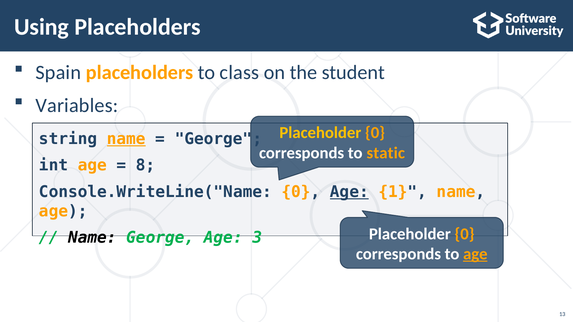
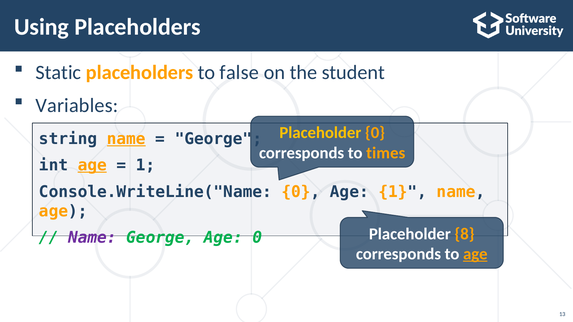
Spain: Spain -> Static (58, 73)
class: class -> false (239, 73)
static: static -> times (386, 153)
age underline: none -> present (92, 165)
8: 8 -> 1 (146, 165)
Age underline: present -> none (349, 192)
0: 0 -> 8 (465, 234)
Name colour: black -> purple (92, 238)
Age 3: 3 -> 0 (257, 238)
